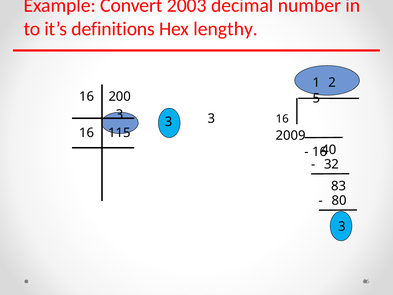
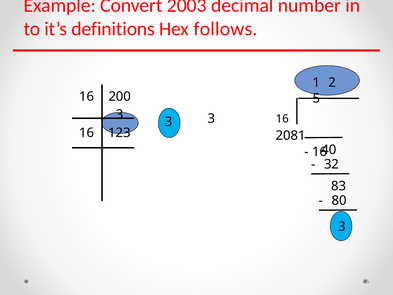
lengthy: lengthy -> follows (226, 29)
115: 115 -> 123 (119, 133)
2009: 2009 -> 2081 (291, 136)
